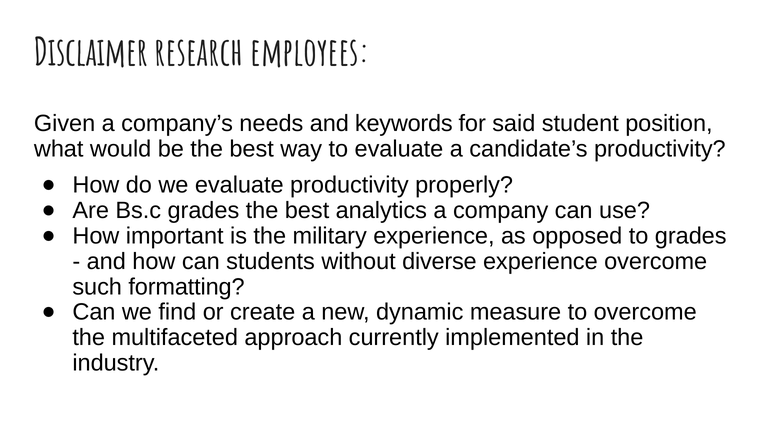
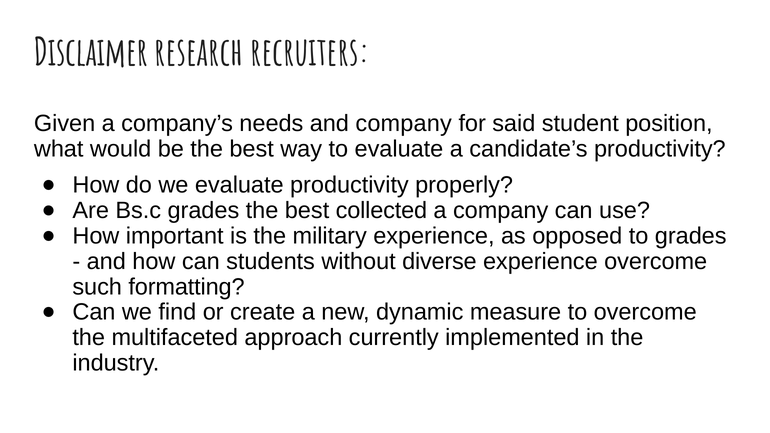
employees: employees -> recruiters (310, 53)
and keywords: keywords -> company (404, 124)
analytics: analytics -> collected (381, 211)
